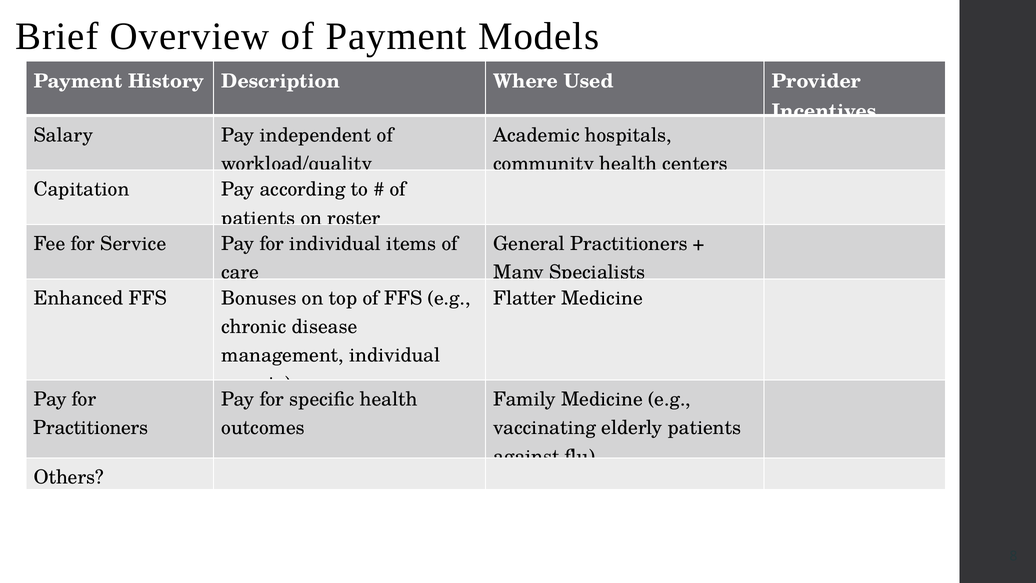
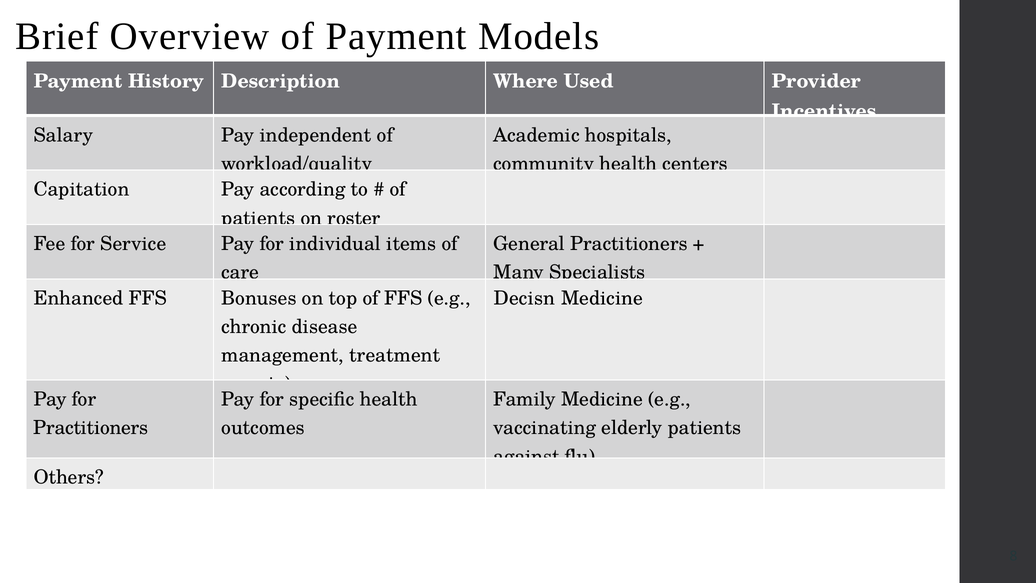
Flatter: Flatter -> Decisn (524, 298)
management individual: individual -> treatment (395, 355)
